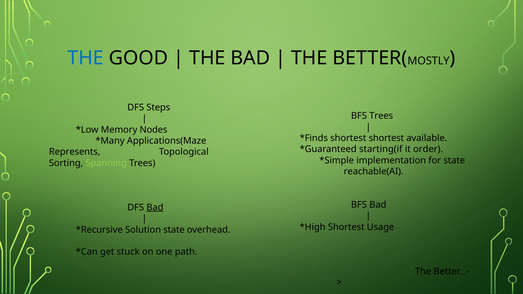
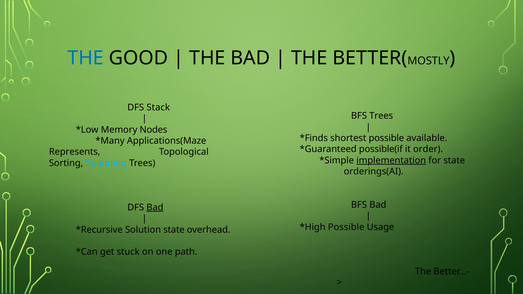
Steps: Steps -> Stack (158, 107)
shortest shortest: shortest -> possible (386, 138)
starting(if: starting(if -> possible(if (381, 149)
implementation underline: none -> present (391, 160)
Spanning colour: light green -> light blue (106, 163)
reachable(AI: reachable(AI -> orderings(AI (374, 172)
Shortest: Shortest -> Possible (346, 227)
